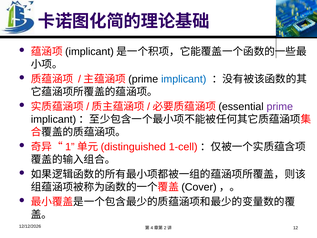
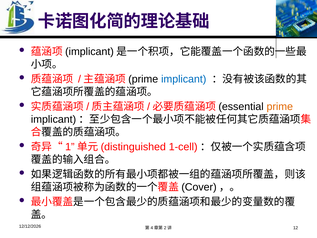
prime colour: purple -> orange (280, 107)
